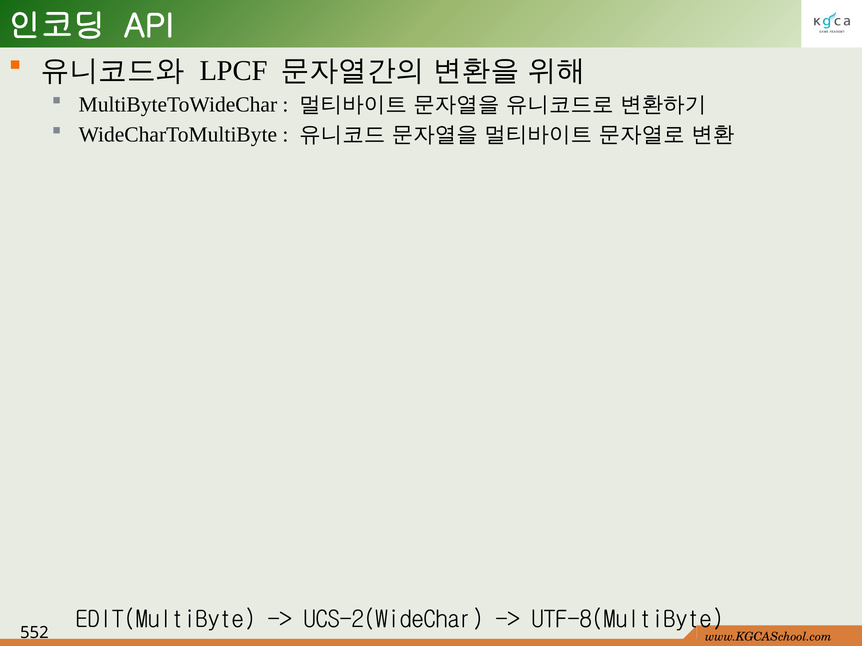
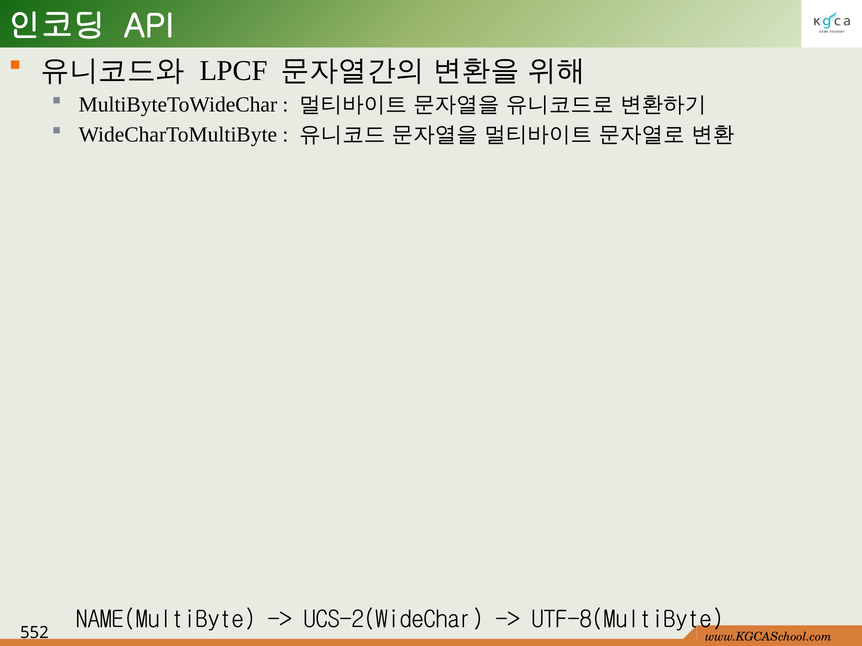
EDIT(MultiByte: EDIT(MultiByte -> NAME(MultiByte (166, 620)
